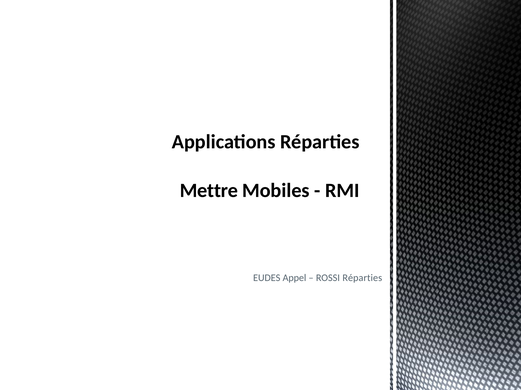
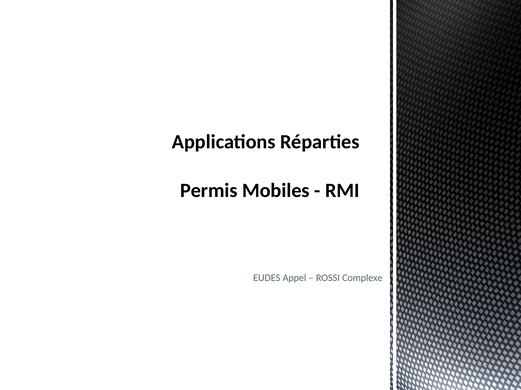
Mettre: Mettre -> Permis (209, 191)
ROSSI Réparties: Réparties -> Complexe (362, 278)
